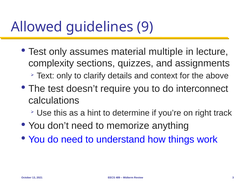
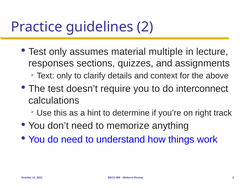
Allowed: Allowed -> Practice (37, 27)
9: 9 -> 2 (145, 27)
complexity: complexity -> responses (51, 63)
